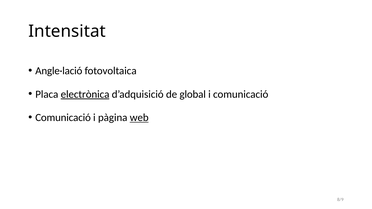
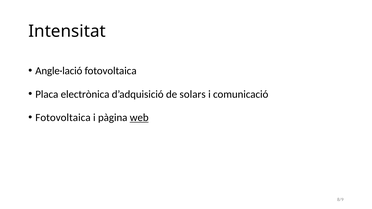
electrònica underline: present -> none (85, 94)
global: global -> solars (193, 94)
Comunicació: Comunicació -> Fotovoltaica (63, 118)
